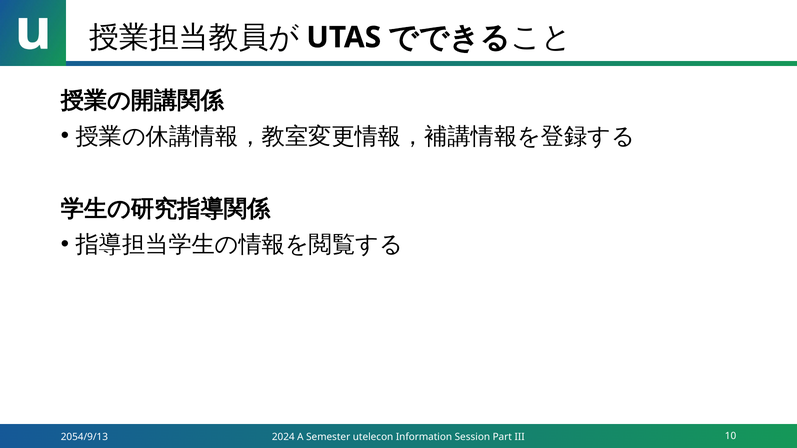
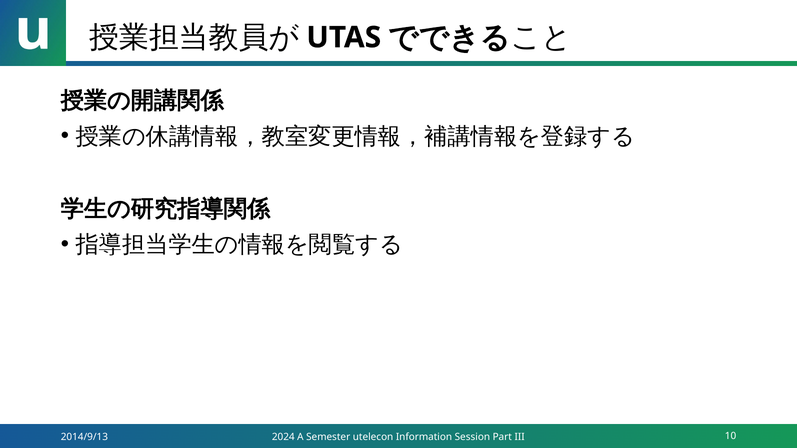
2054/9/13: 2054/9/13 -> 2014/9/13 (84, 437)
